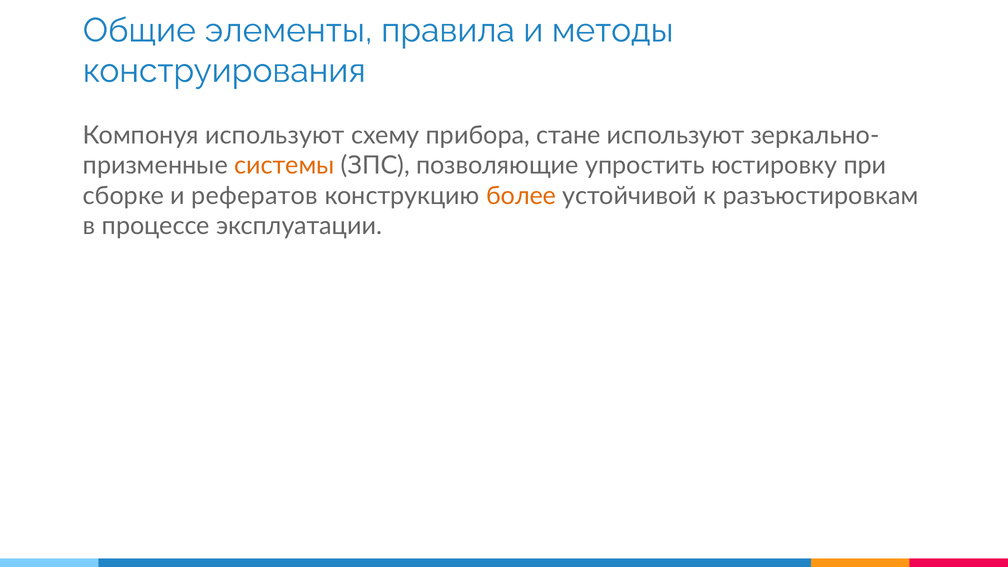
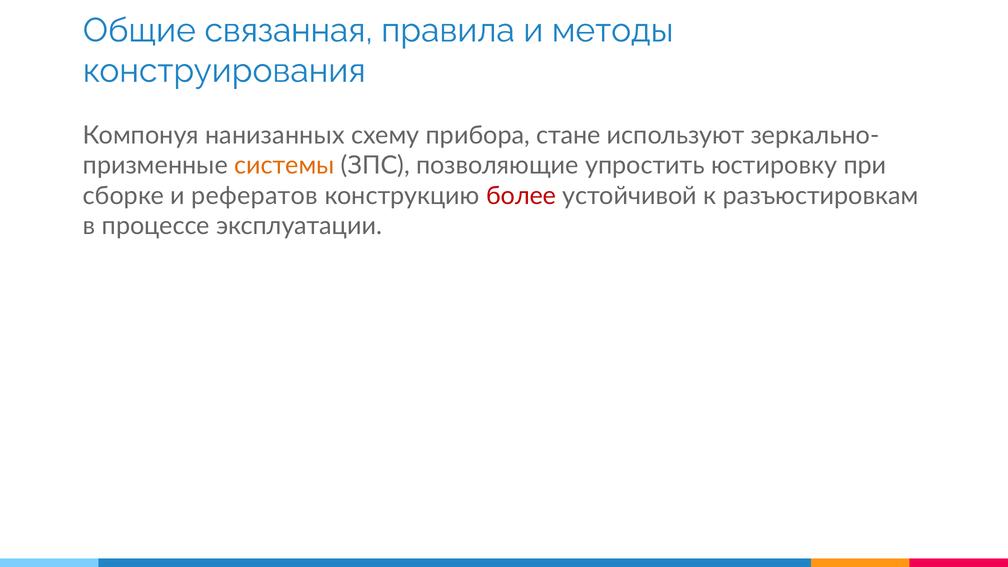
элементы: элементы -> связанная (289, 30)
Компонуя используют: используют -> нанизанных (275, 135)
более colour: orange -> red (521, 196)
